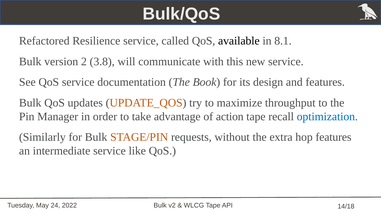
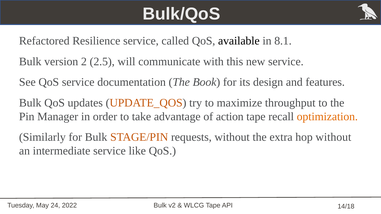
3.8: 3.8 -> 2.5 (102, 62)
optimization colour: blue -> orange (327, 117)
hop features: features -> without (333, 137)
